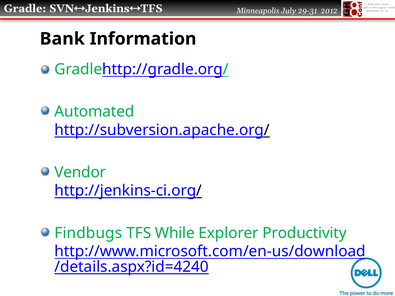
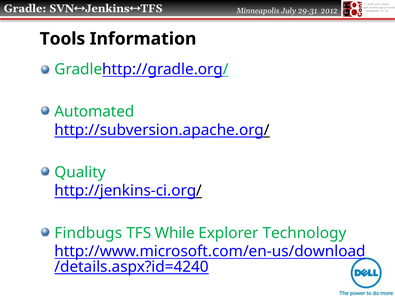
Bank: Bank -> Tools (62, 39)
Vendor: Vendor -> Quality (80, 172)
Productivity: Productivity -> Technology (304, 233)
